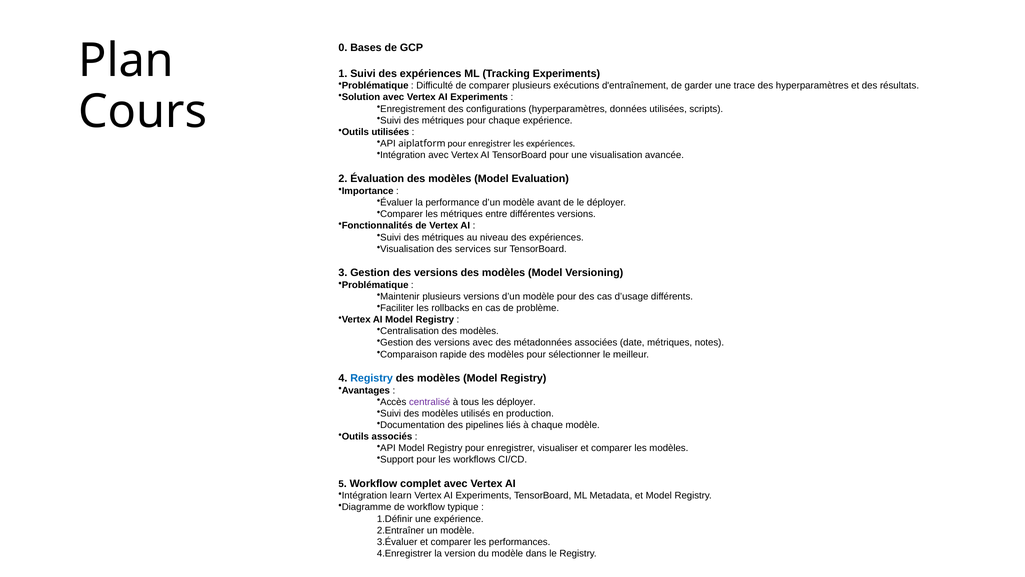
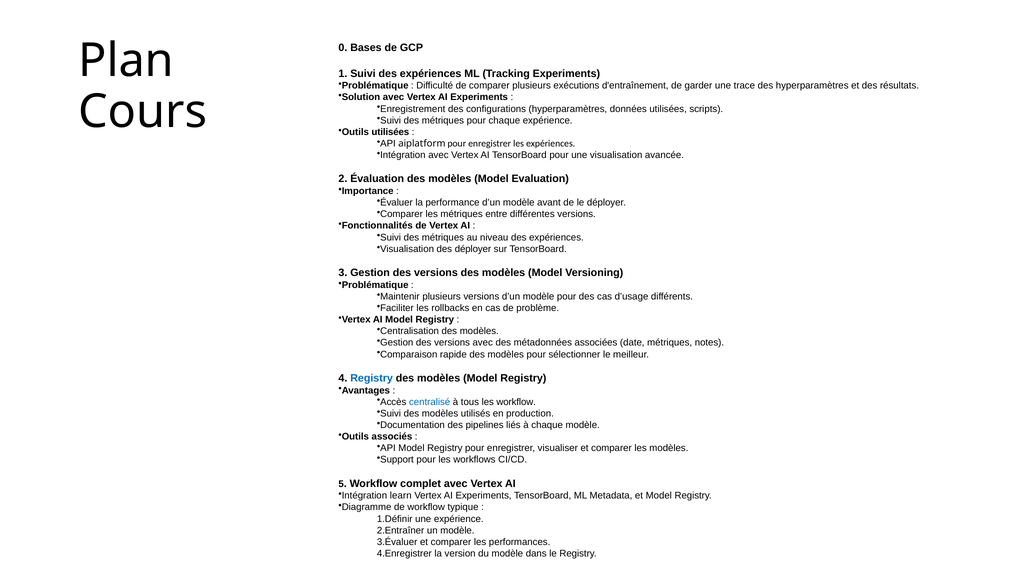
des services: services -> déployer (473, 249)
centralisé colour: purple -> blue (430, 402)
les déployer: déployer -> workflow (516, 402)
